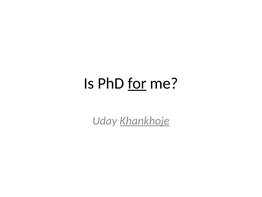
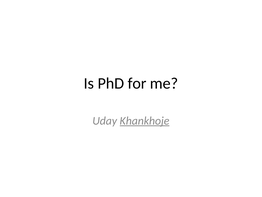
for underline: present -> none (137, 83)
